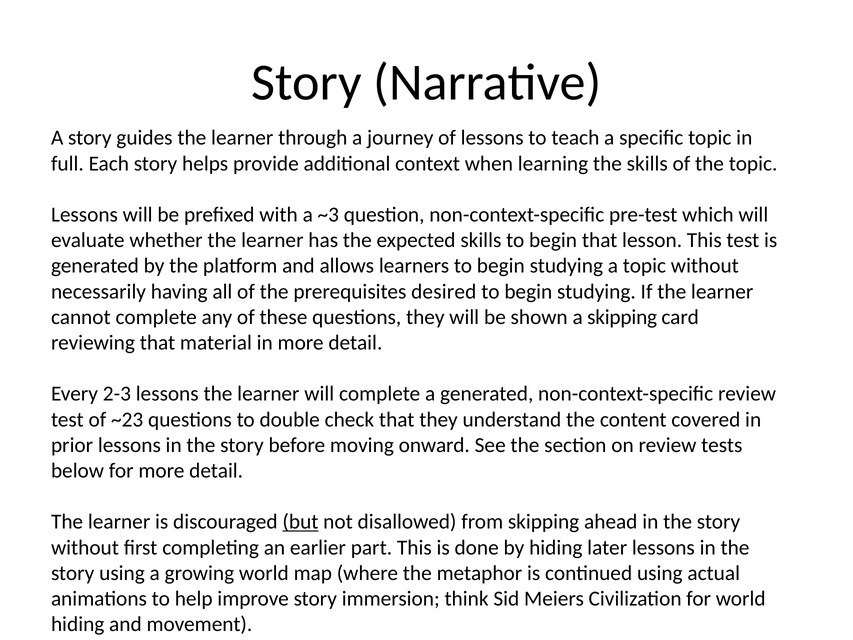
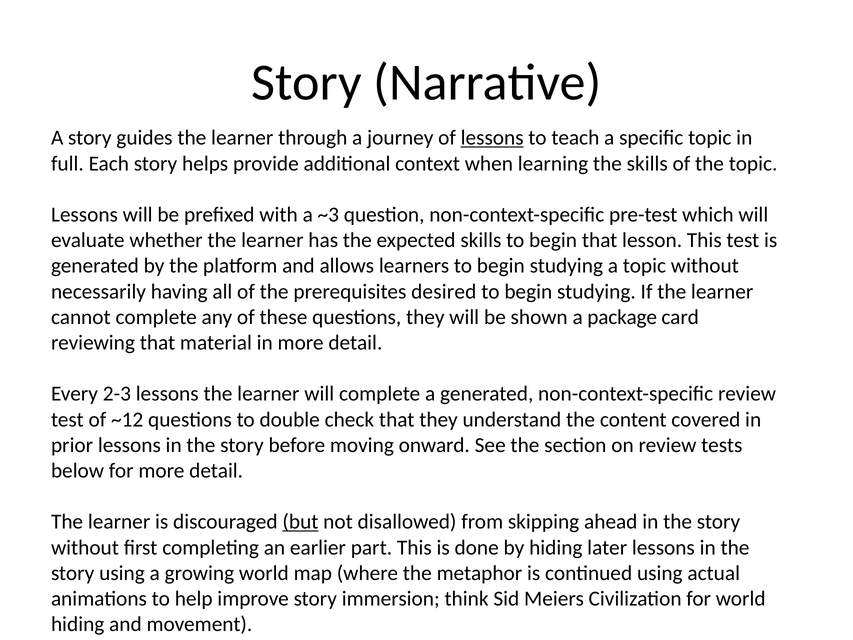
lessons underline: none -> present (492, 138)
a skipping: skipping -> package (622, 317)
~23: ~23 -> ~12 (127, 419)
